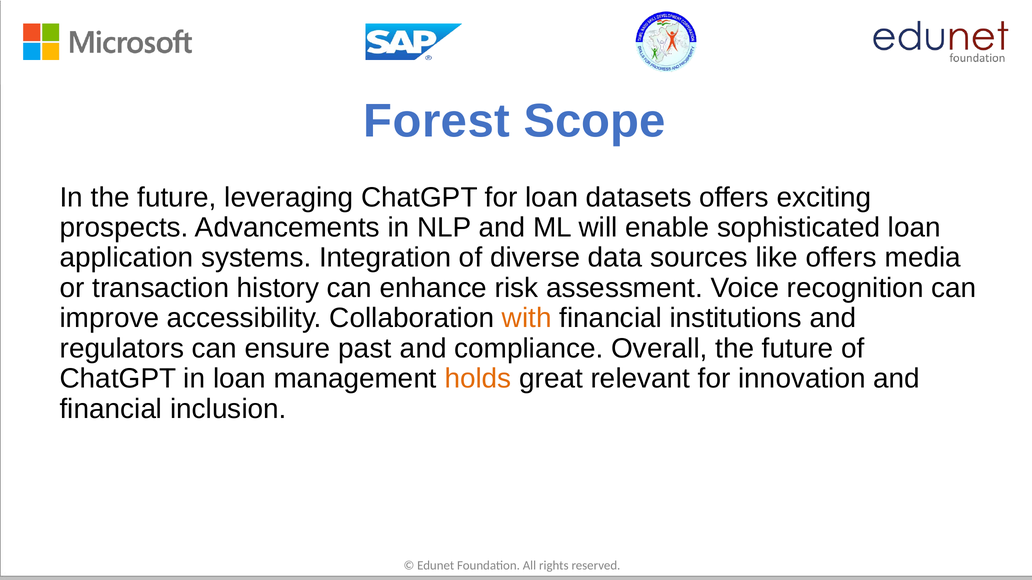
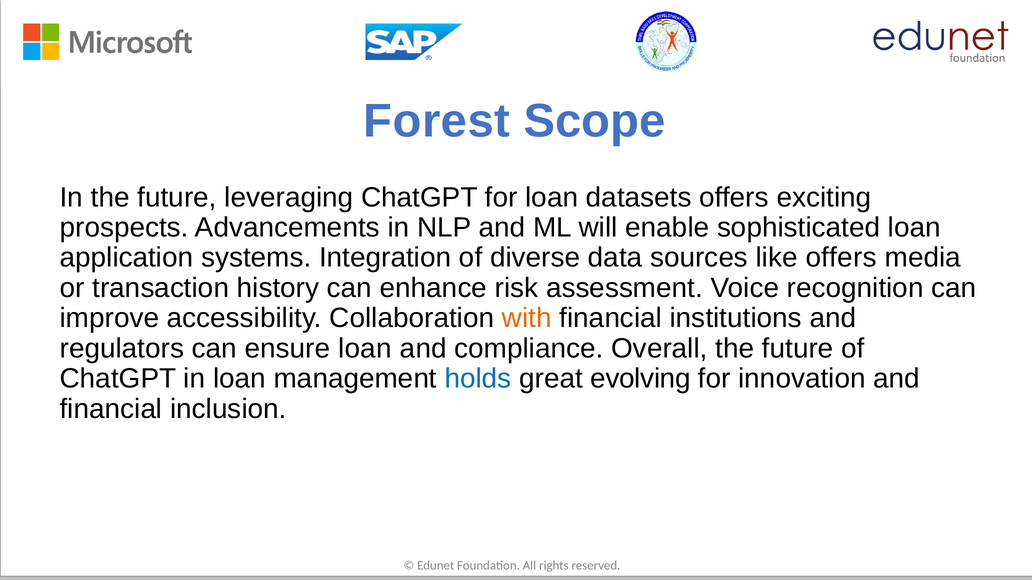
ensure past: past -> loan (365, 349)
holds colour: orange -> blue (478, 379)
relevant: relevant -> evolving (641, 379)
